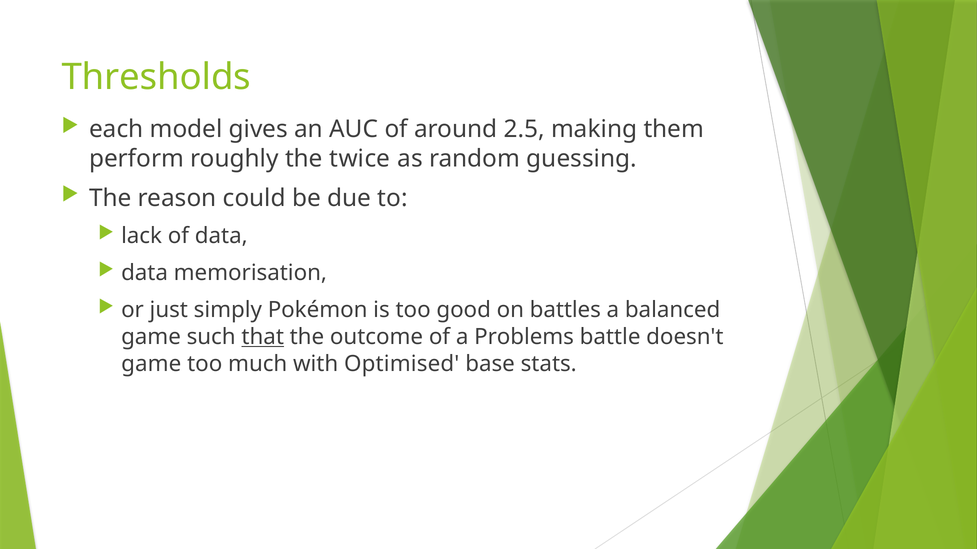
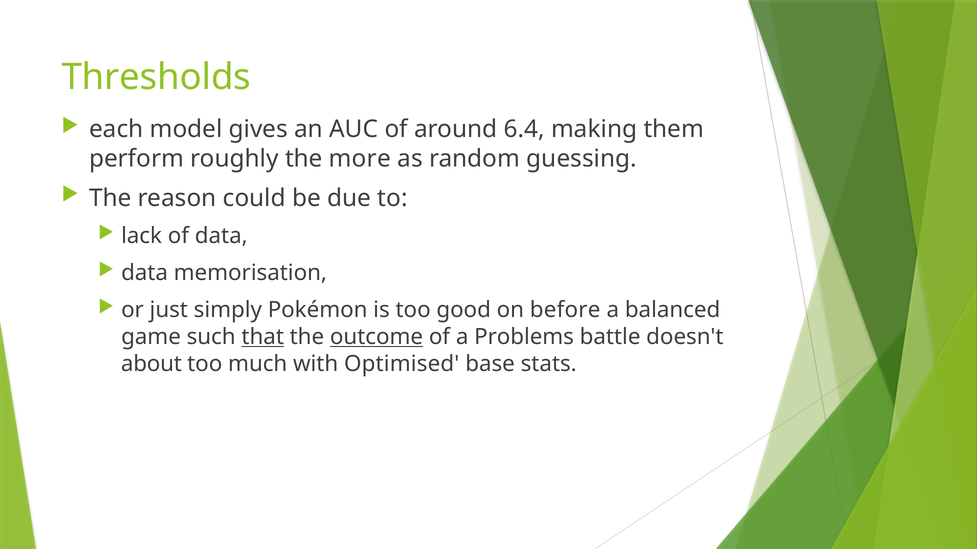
2.5: 2.5 -> 6.4 (524, 129)
twice: twice -> more (360, 159)
battles: battles -> before (565, 310)
outcome underline: none -> present (377, 337)
game: game -> about (151, 364)
